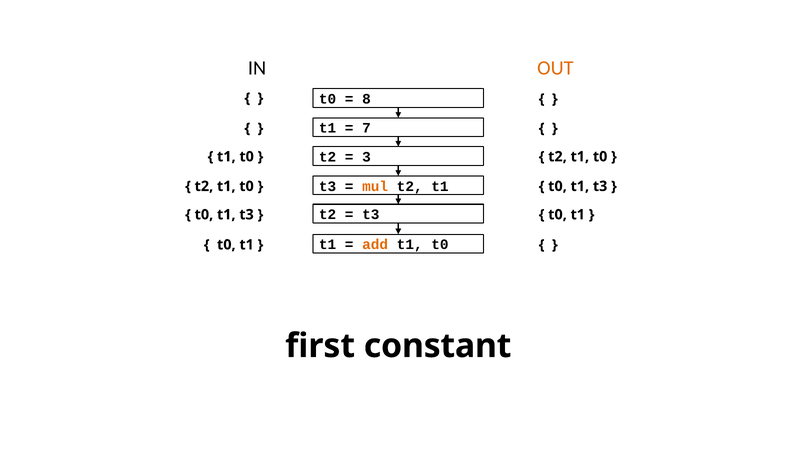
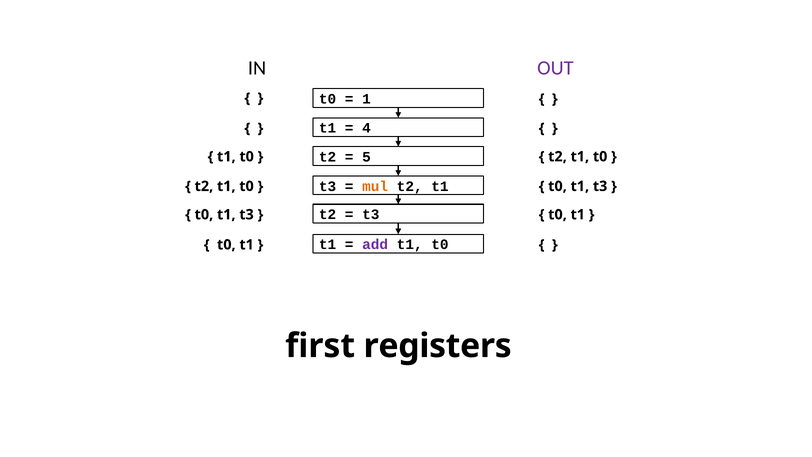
OUT colour: orange -> purple (555, 68)
8: 8 -> 1 (366, 99)
7: 7 -> 4 (366, 128)
3: 3 -> 5 (366, 157)
add colour: orange -> purple (375, 245)
constant: constant -> registers (438, 346)
